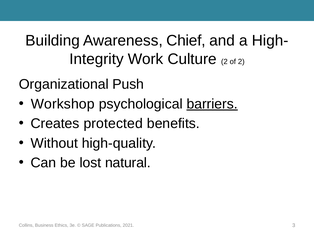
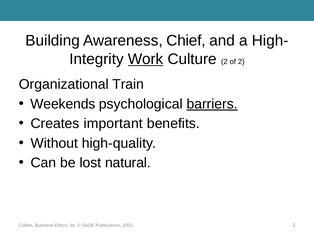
Work underline: none -> present (146, 59)
Push: Push -> Train (128, 84)
Workshop: Workshop -> Weekends (63, 104)
protected: protected -> important (113, 123)
